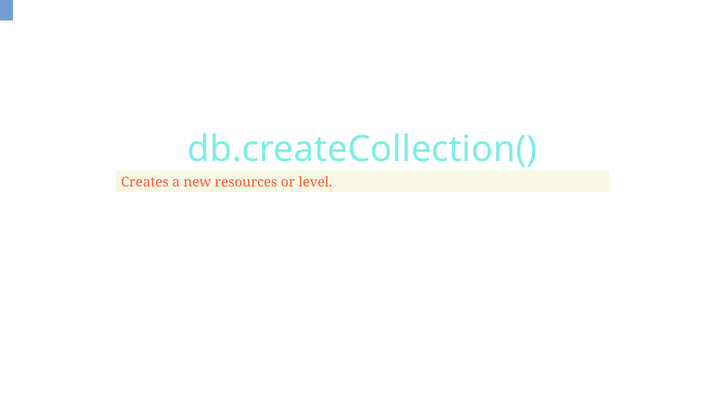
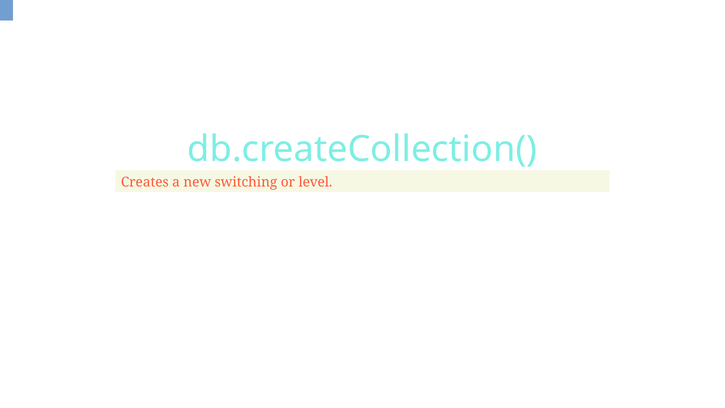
resources: resources -> switching (246, 182)
